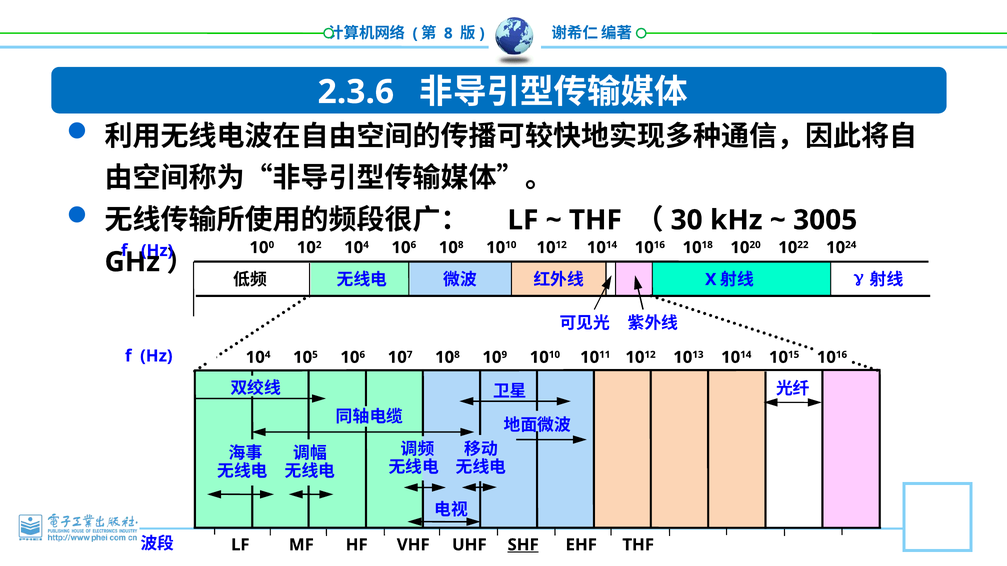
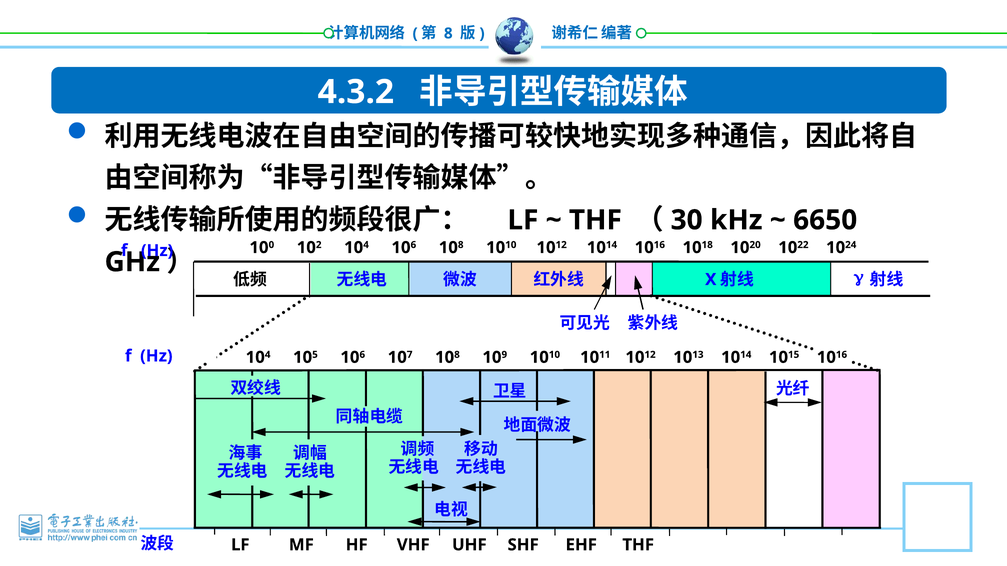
2.3.6: 2.3.6 -> 4.3.2 (356, 92)
3005: 3005 -> 6650 (825, 220)
SHF underline: present -> none (523, 545)
